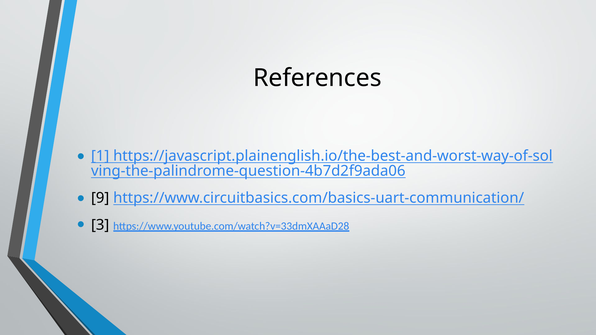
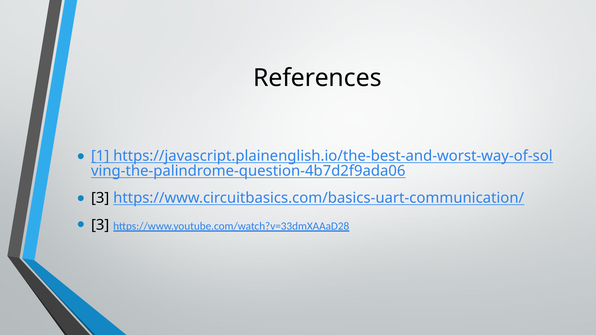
9: 9 -> 3 (100, 198)
